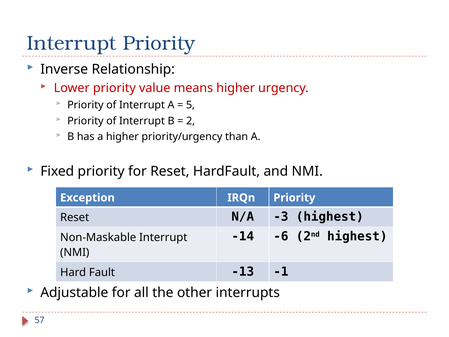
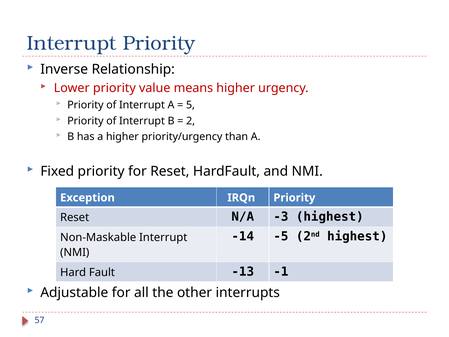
-6: -6 -> -5 (281, 236)
